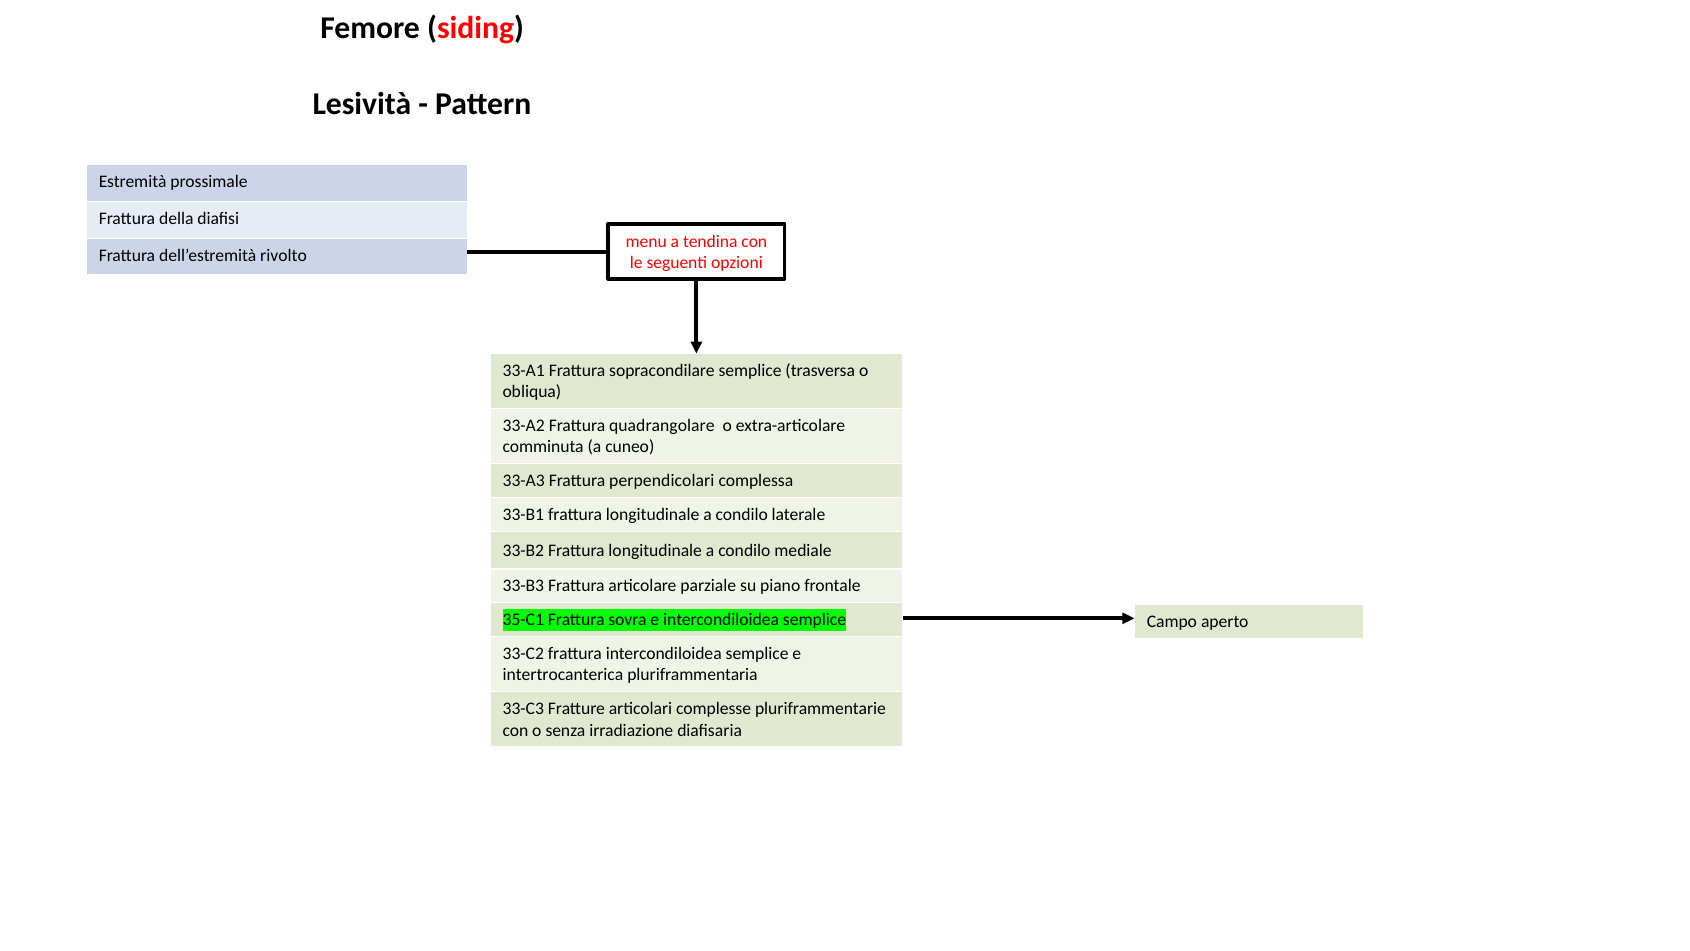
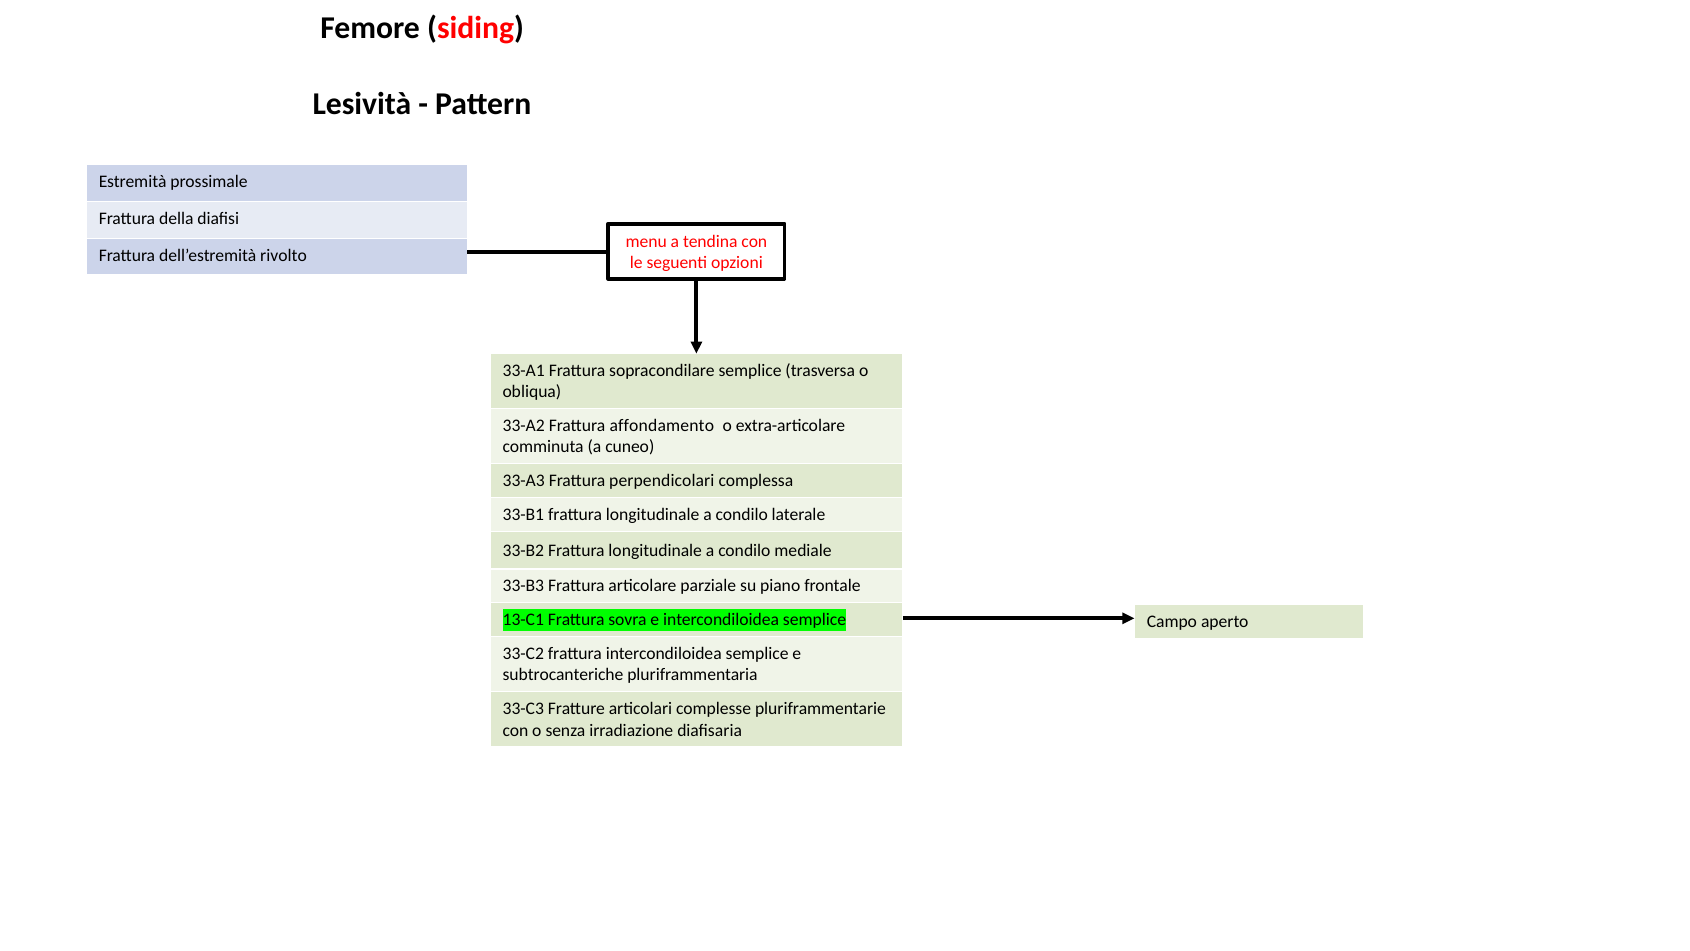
quadrangolare: quadrangolare -> affondamento (662, 426)
35-C1: 35-C1 -> 13-C1 (523, 620)
intertrocanterica: intertrocanterica -> subtrocanteriche (563, 675)
